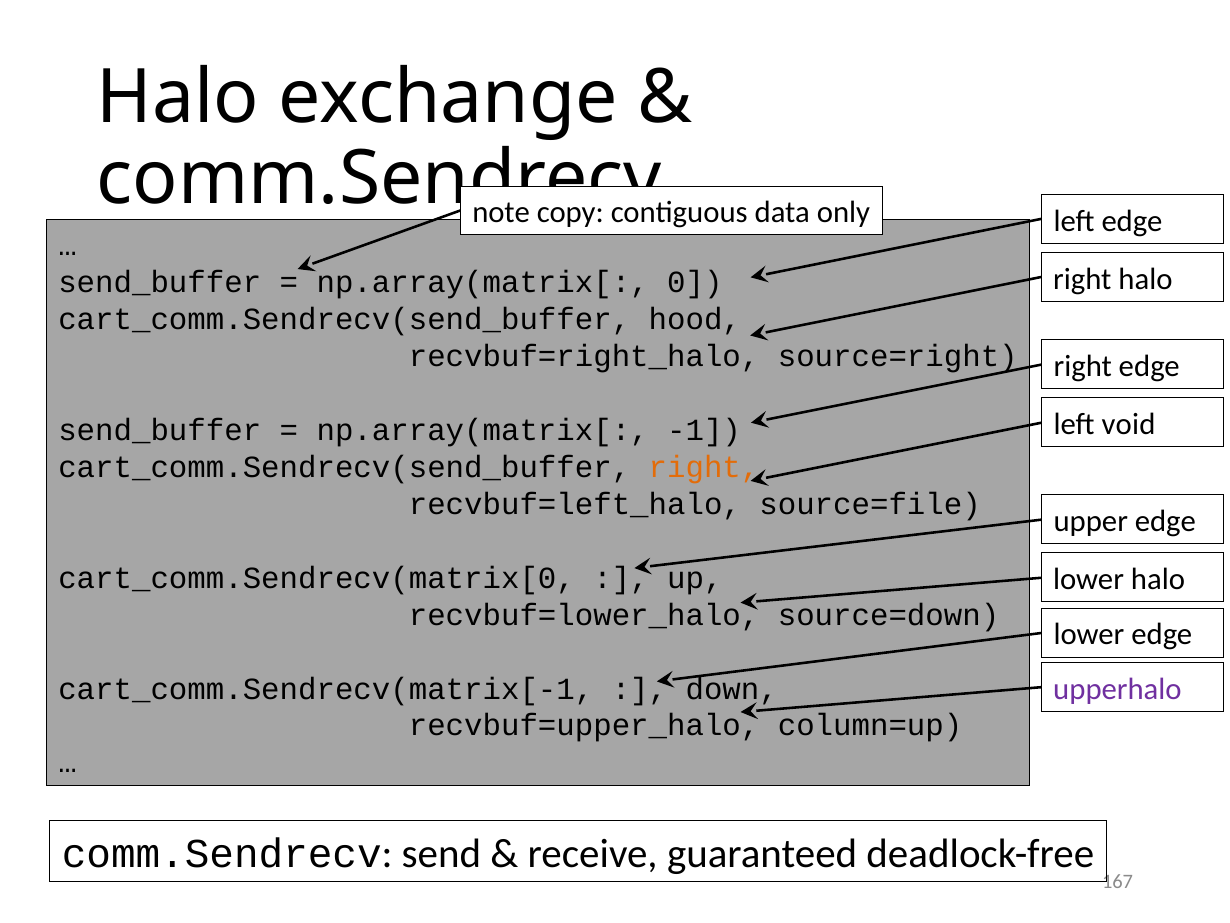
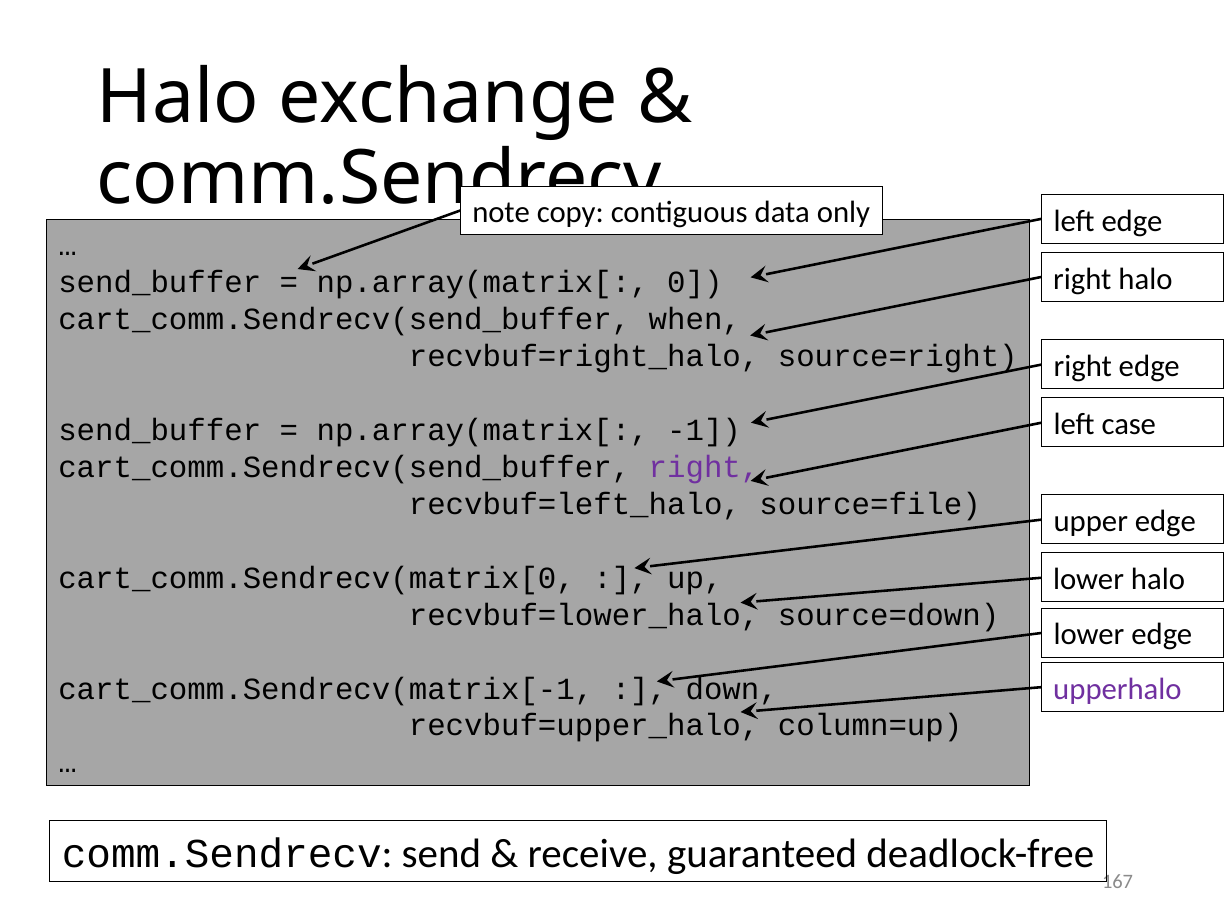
hood: hood -> when (695, 319)
void: void -> case (1129, 424)
right colour: orange -> purple (704, 467)
